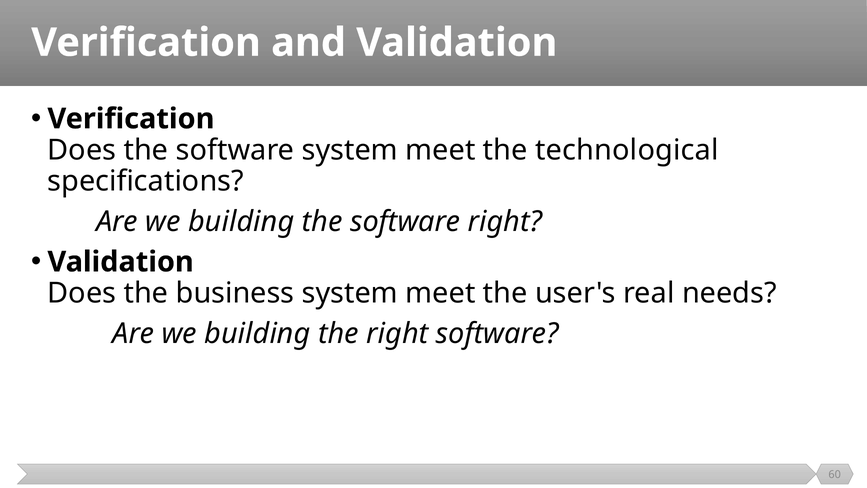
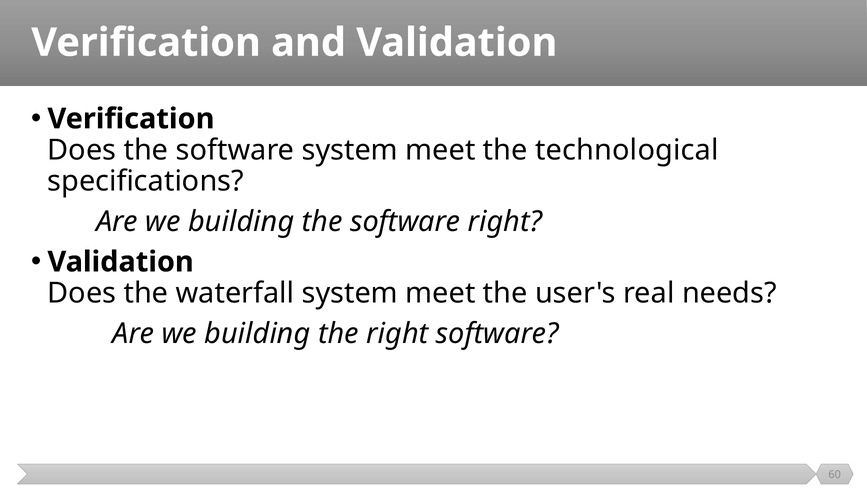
business: business -> waterfall (235, 293)
